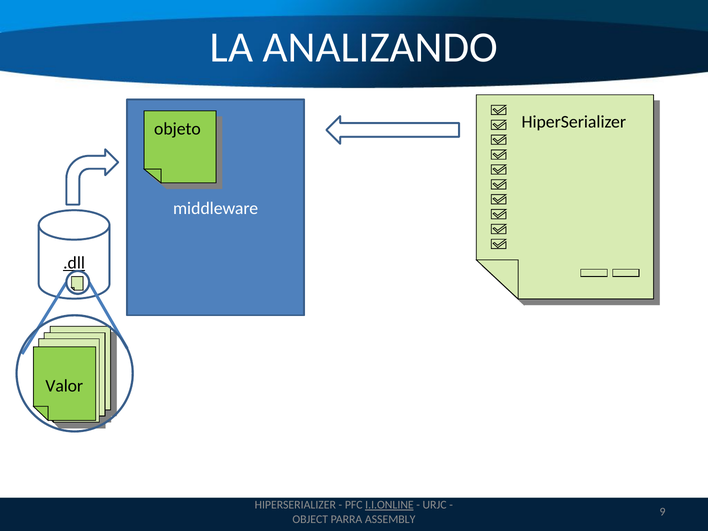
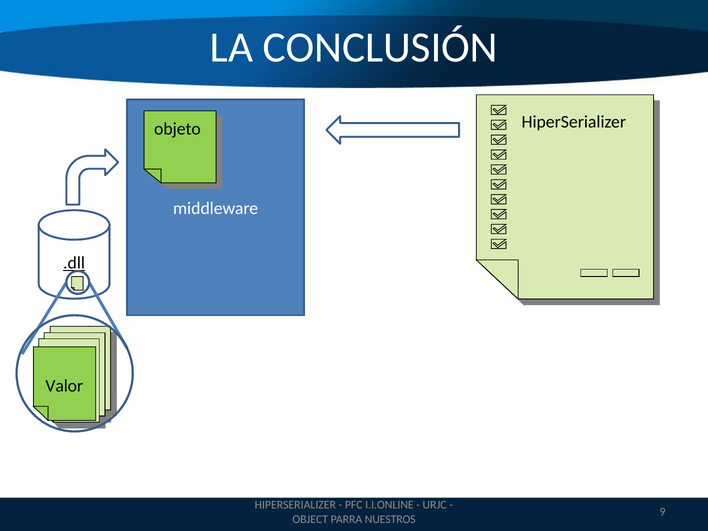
ANALIZANDO: ANALIZANDO -> CONCLUSIÓN (380, 47)
I.I.ONLINE underline: present -> none (389, 505)
ASSEMBLY: ASSEMBLY -> NUESTROS (390, 519)
